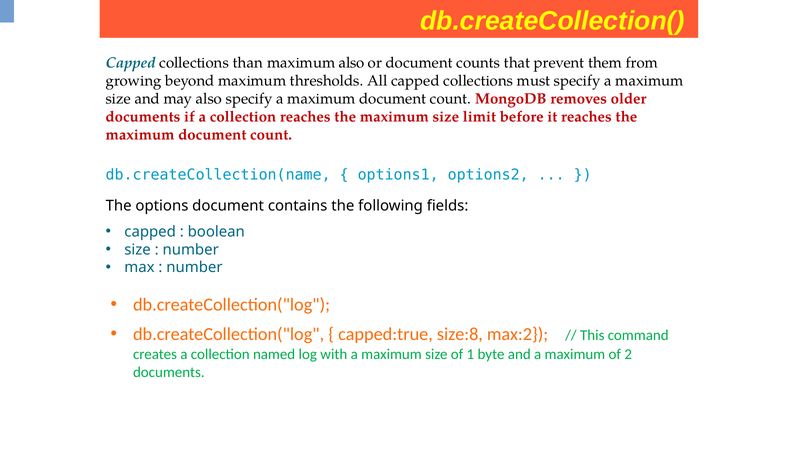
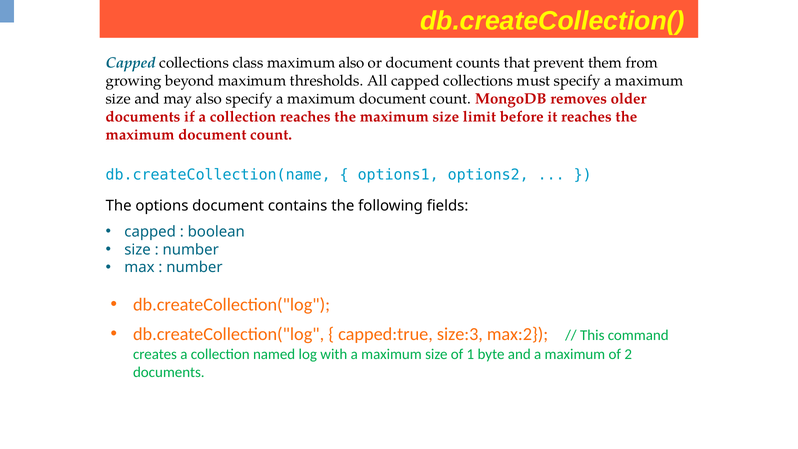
than: than -> class (248, 63)
size:8: size:8 -> size:3 (460, 334)
